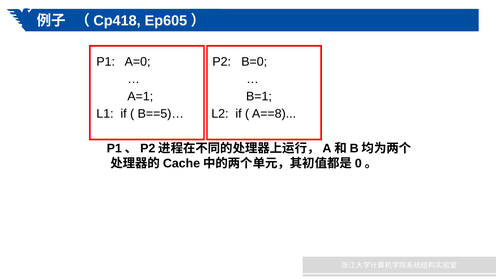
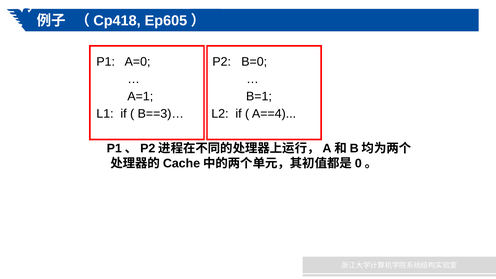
B==5)…: B==5)… -> B==3)… (161, 114)
A==8: A==8 -> A==4 (274, 114)
